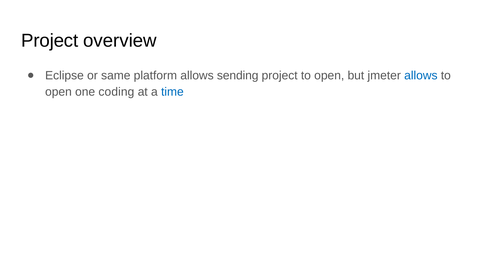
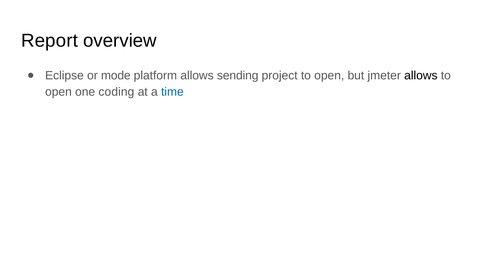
Project: Project -> Report (50, 41)
same: same -> mode (116, 75)
allows colour: blue -> black (421, 75)
